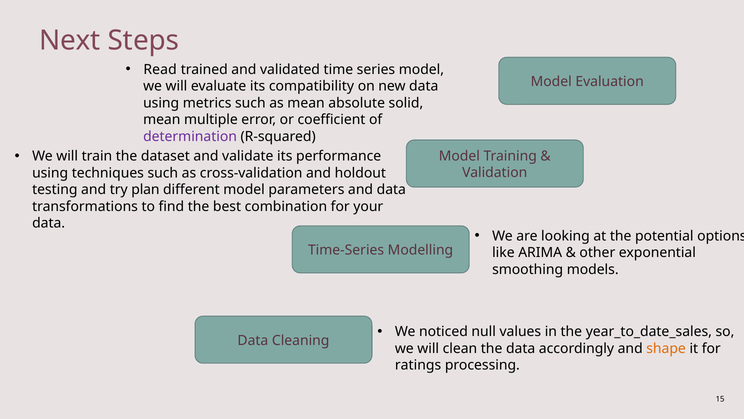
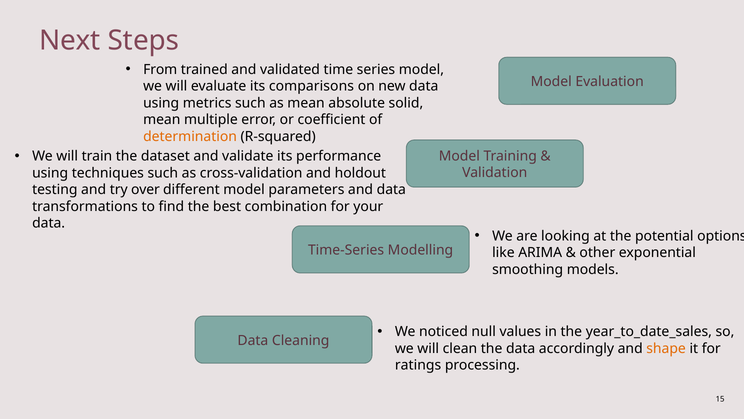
Read: Read -> From (160, 69)
compatibility: compatibility -> comparisons (311, 86)
determination colour: purple -> orange (190, 136)
plan: plan -> over (145, 190)
